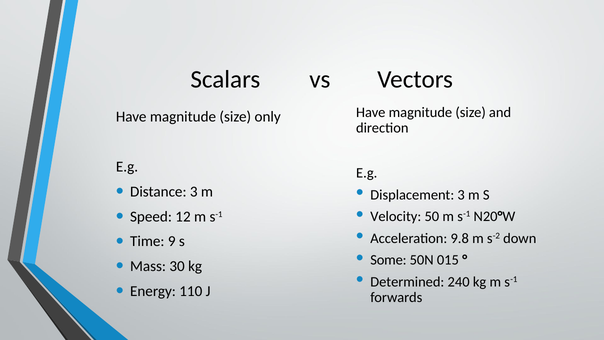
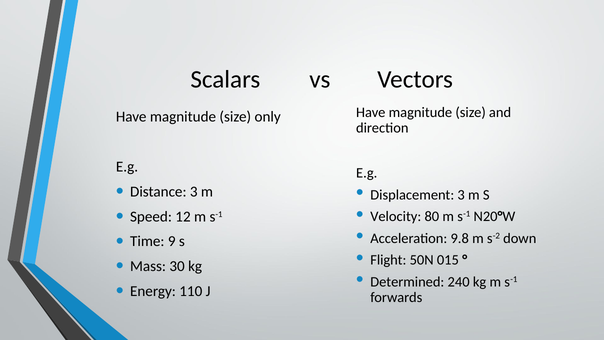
50: 50 -> 80 (432, 216)
Some: Some -> Flight (388, 260)
